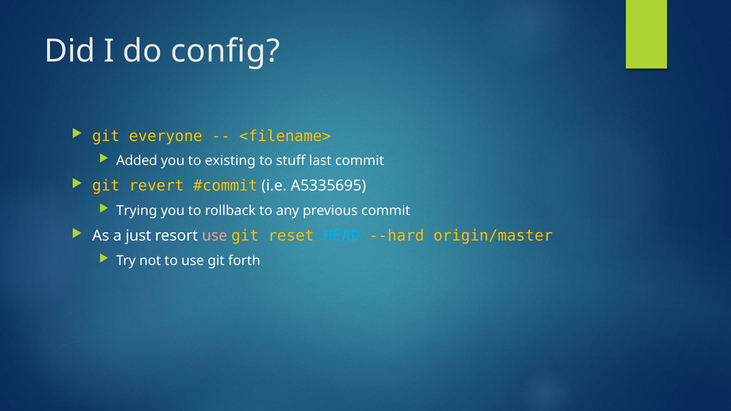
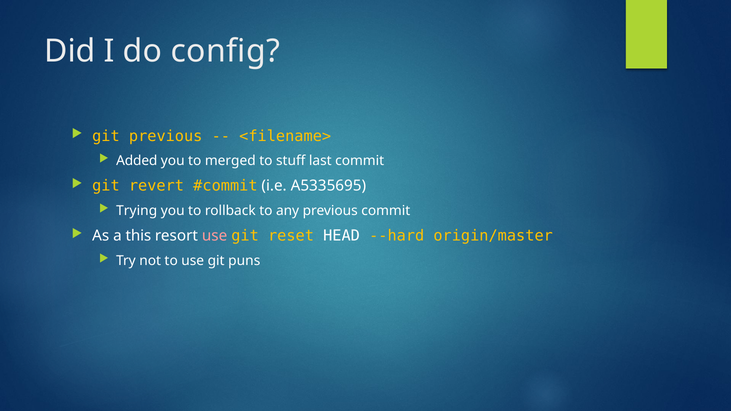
git everyone: everyone -> previous (166, 136)
existing: existing -> merged (230, 161)
just: just -> this (138, 236)
HEAD colour: light blue -> white (342, 236)
forth: forth -> puns (244, 261)
